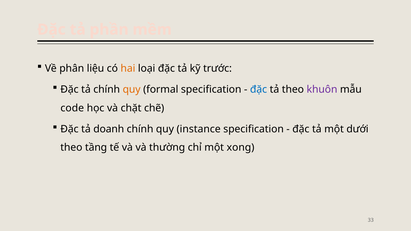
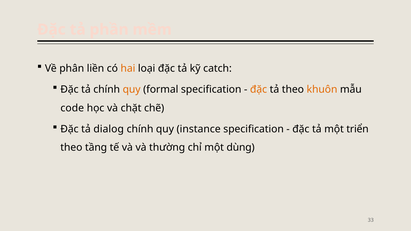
liệu: liệu -> liền (95, 69)
trước: trước -> catch (218, 69)
đặc colour: blue -> orange (259, 90)
khuôn colour: purple -> orange (322, 90)
doanh: doanh -> dialog (109, 129)
dưới: dưới -> triển (358, 129)
xong: xong -> dùng (241, 148)
